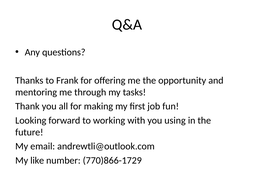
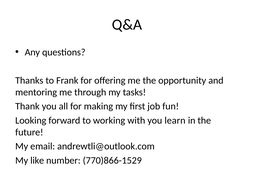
using: using -> learn (175, 121)
770)866-1729: 770)866-1729 -> 770)866-1529 (112, 161)
